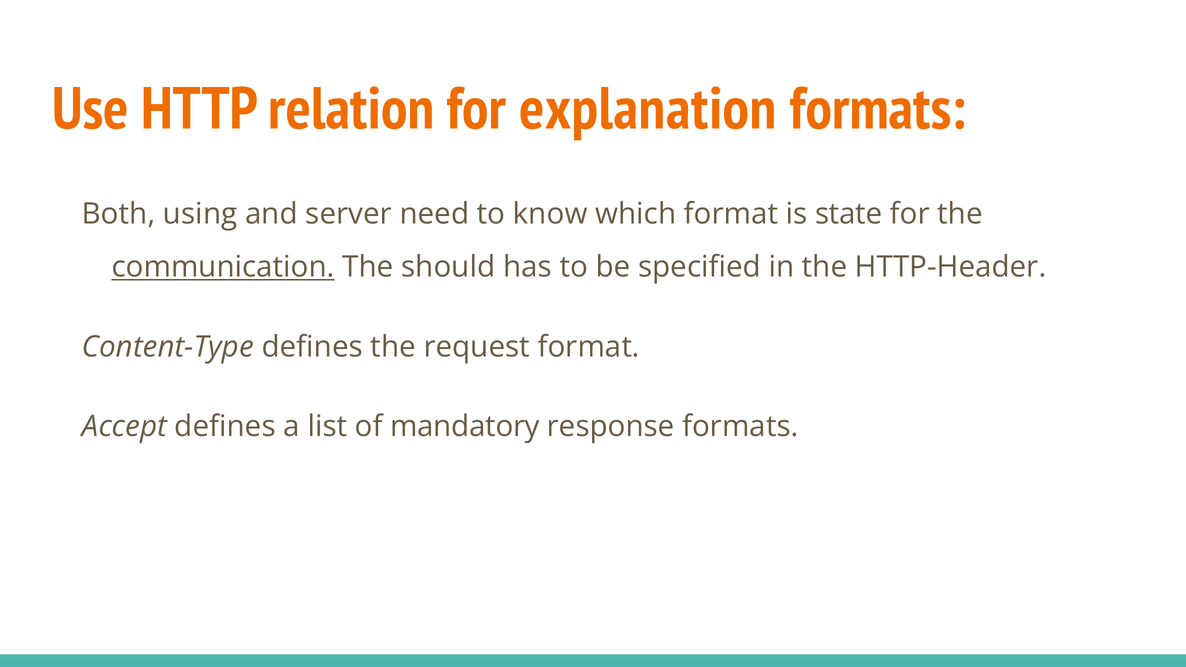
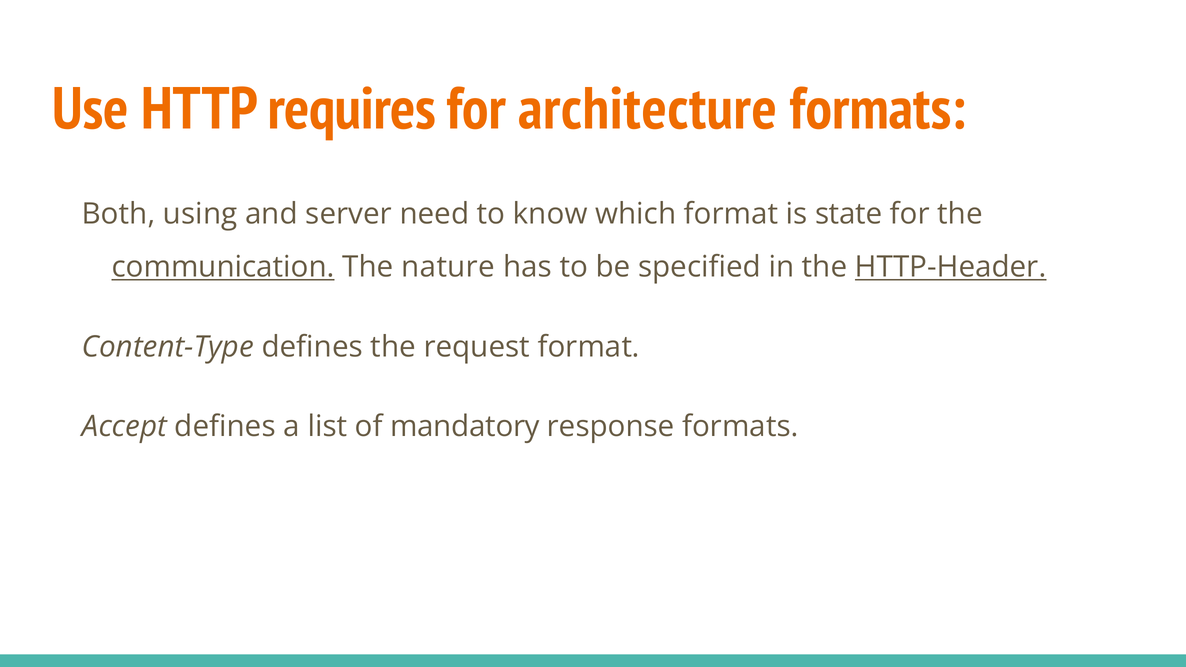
relation: relation -> requires (352, 109)
explanation: explanation -> architecture (648, 109)
should: should -> nature (448, 267)
HTTP-Header underline: none -> present (951, 267)
